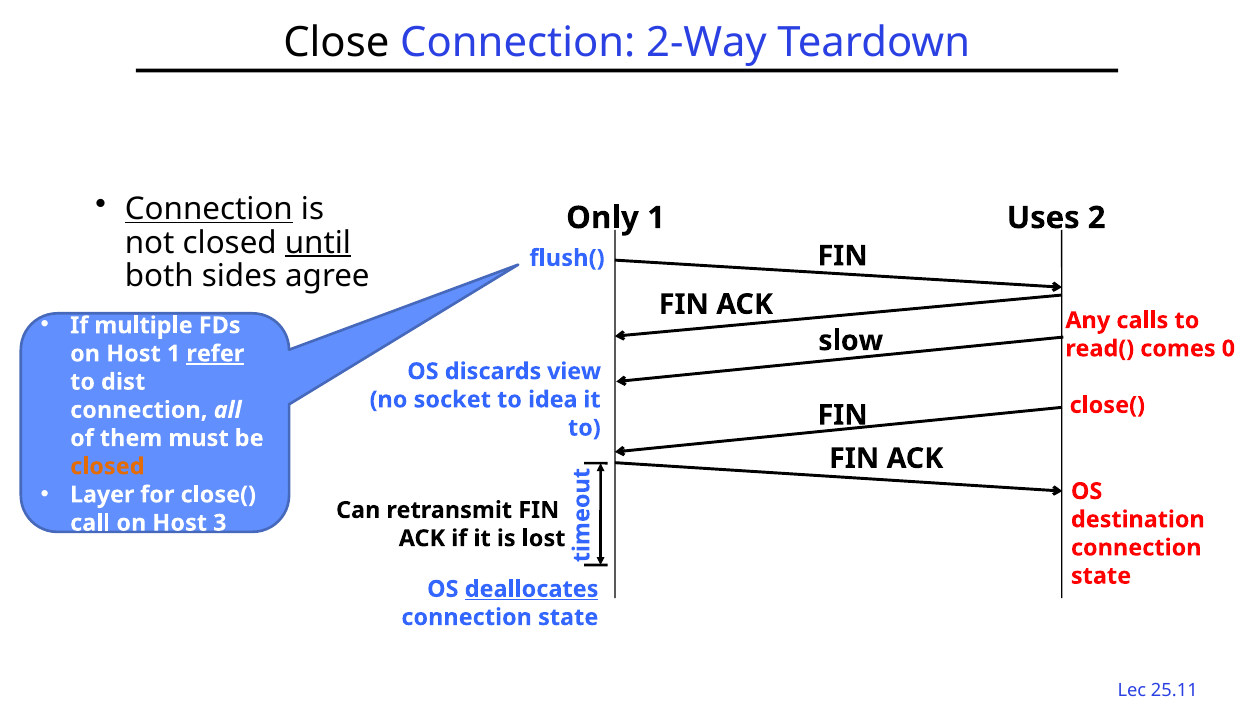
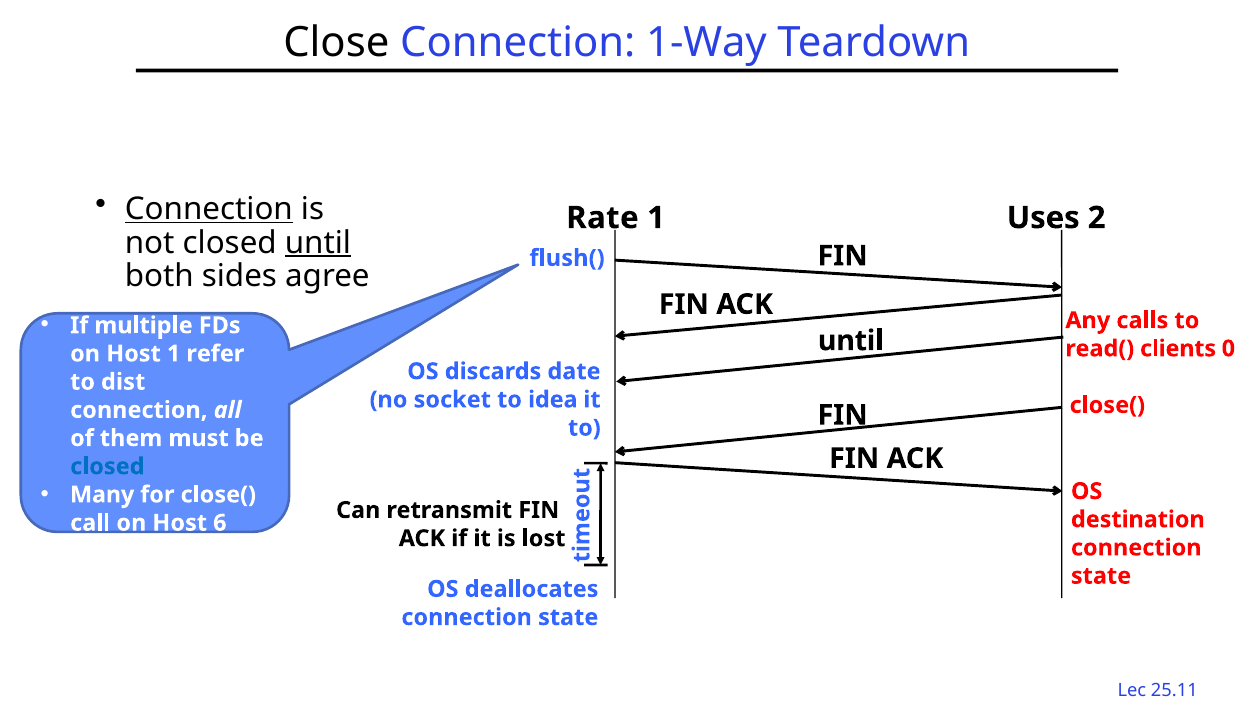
2-Way: 2-Way -> 1-Way (706, 43)
Only: Only -> Rate (602, 218)
slow: slow -> until (851, 341)
comes: comes -> clients (1178, 349)
refer underline: present -> none (215, 354)
view: view -> date (574, 372)
closed colour: orange -> blue (107, 467)
Layer: Layer -> Many (102, 495)
3: 3 -> 6 (220, 523)
deallocates underline: present -> none (532, 589)
